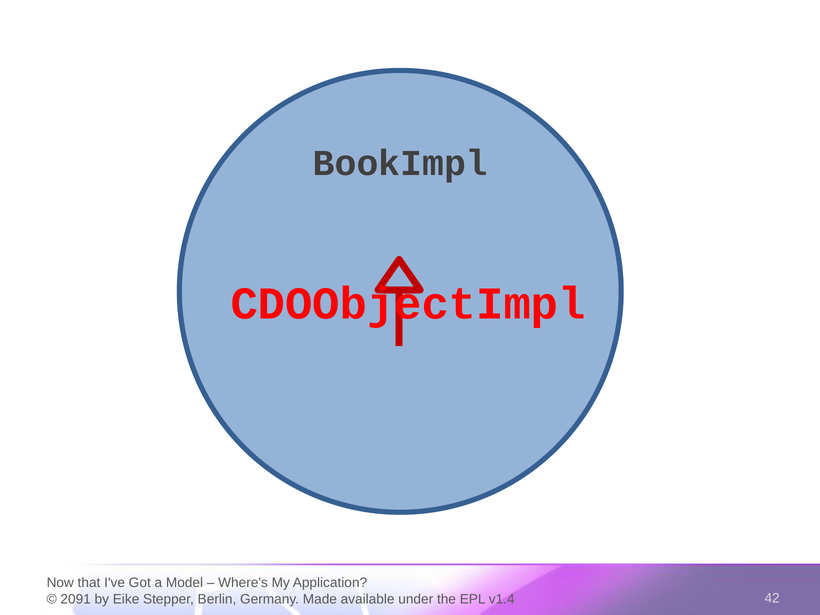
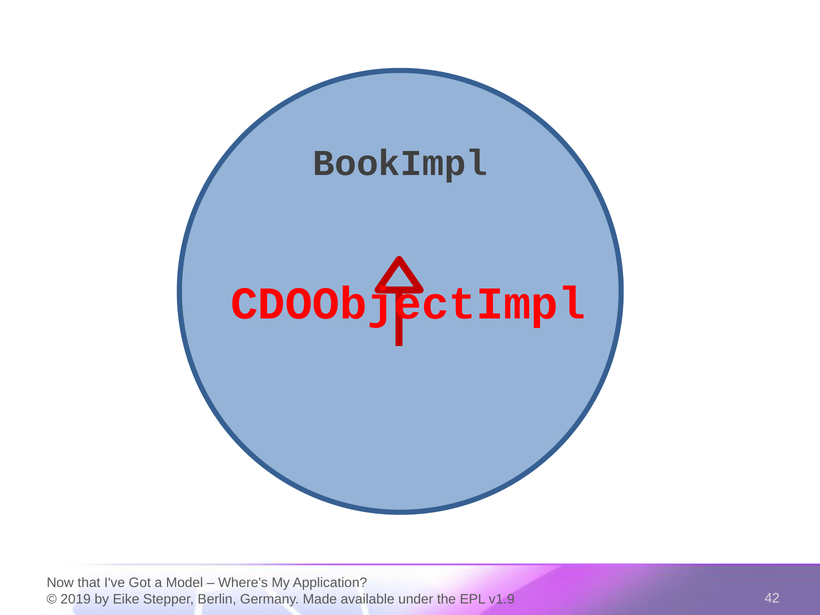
2091: 2091 -> 2019 (76, 599)
v1.4: v1.4 -> v1.9 (502, 599)
